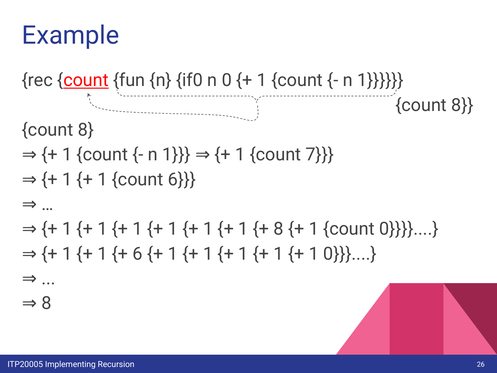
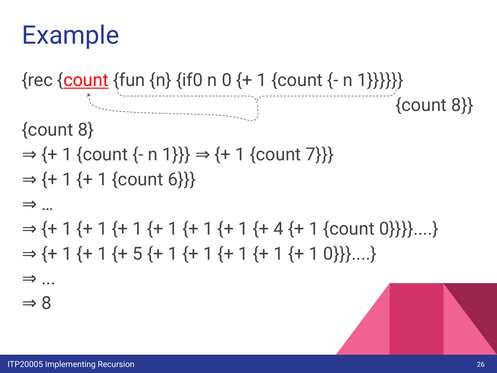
8: 8 -> 4 (279, 229)
6: 6 -> 5 (138, 254)
